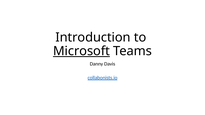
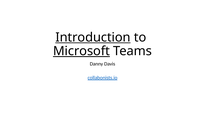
Introduction underline: none -> present (93, 37)
